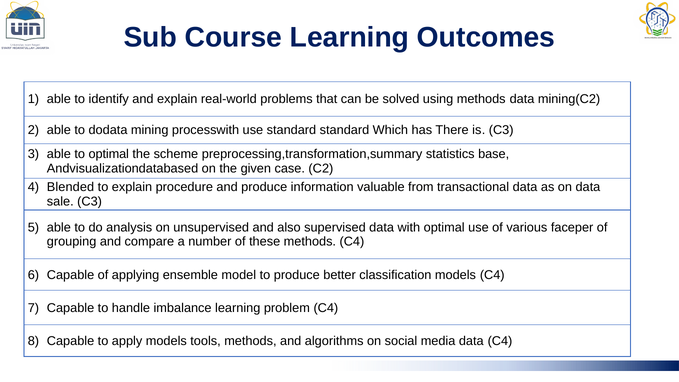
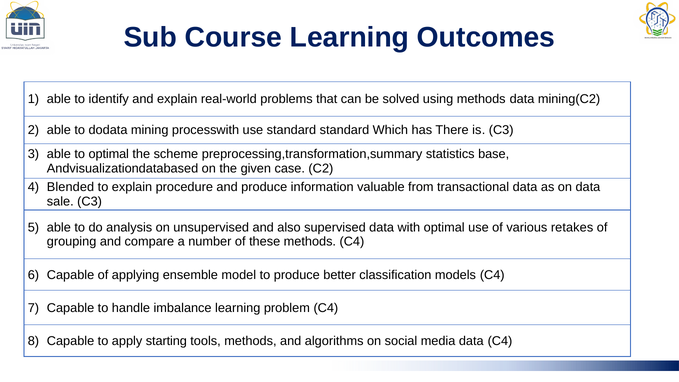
faceper: faceper -> retakes (572, 227)
apply models: models -> starting (166, 341)
